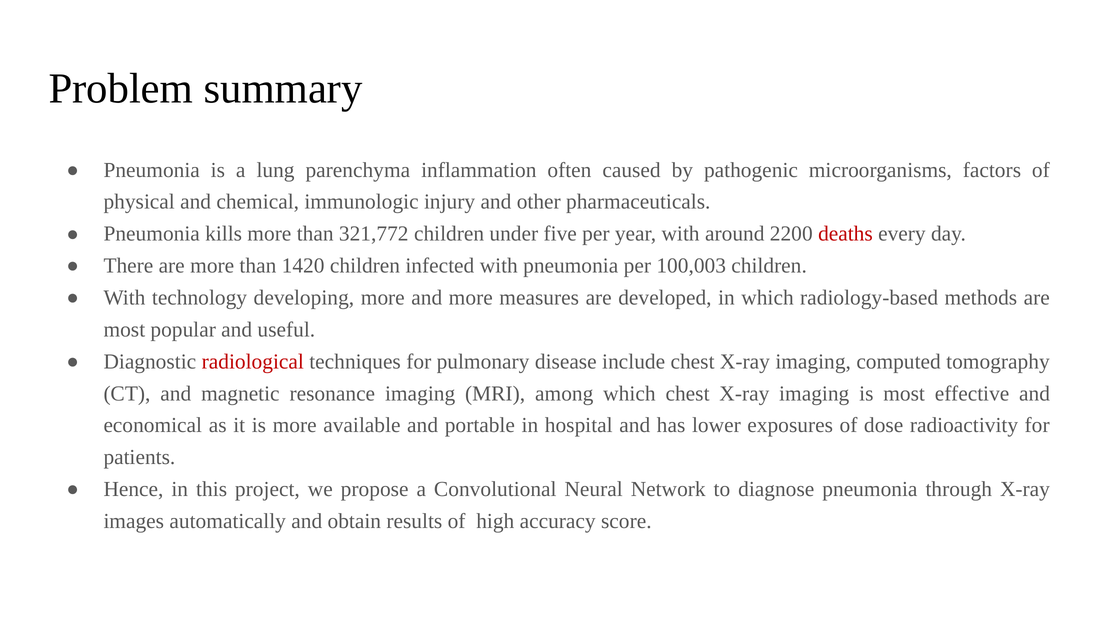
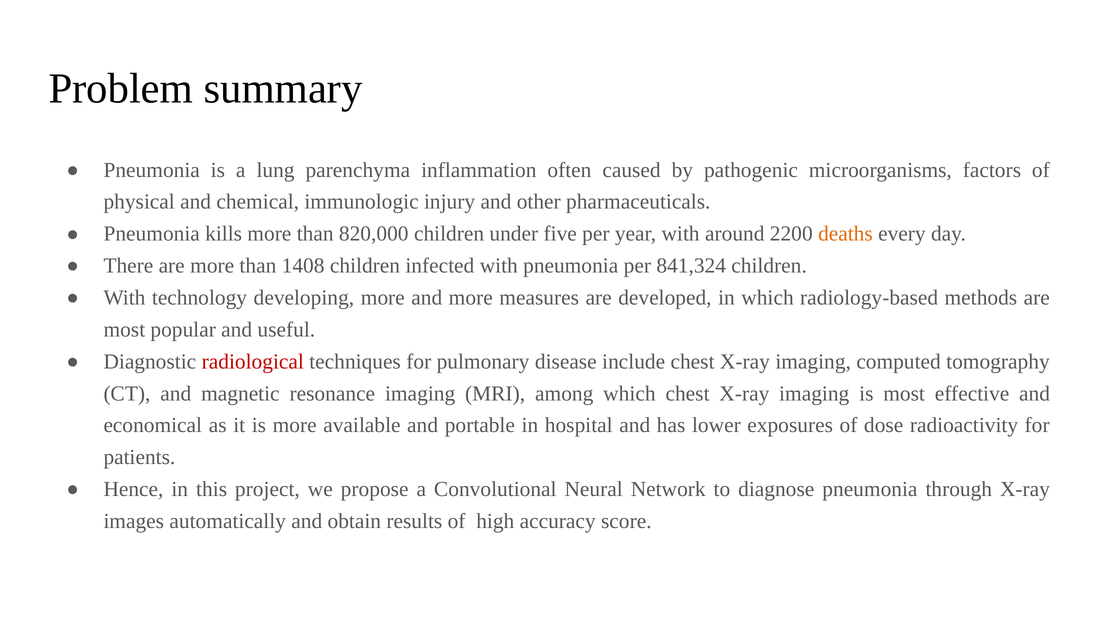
321,772: 321,772 -> 820,000 (374, 234)
deaths colour: red -> orange (845, 234)
1420: 1420 -> 1408 (303, 266)
100,003: 100,003 -> 841,324 (691, 266)
